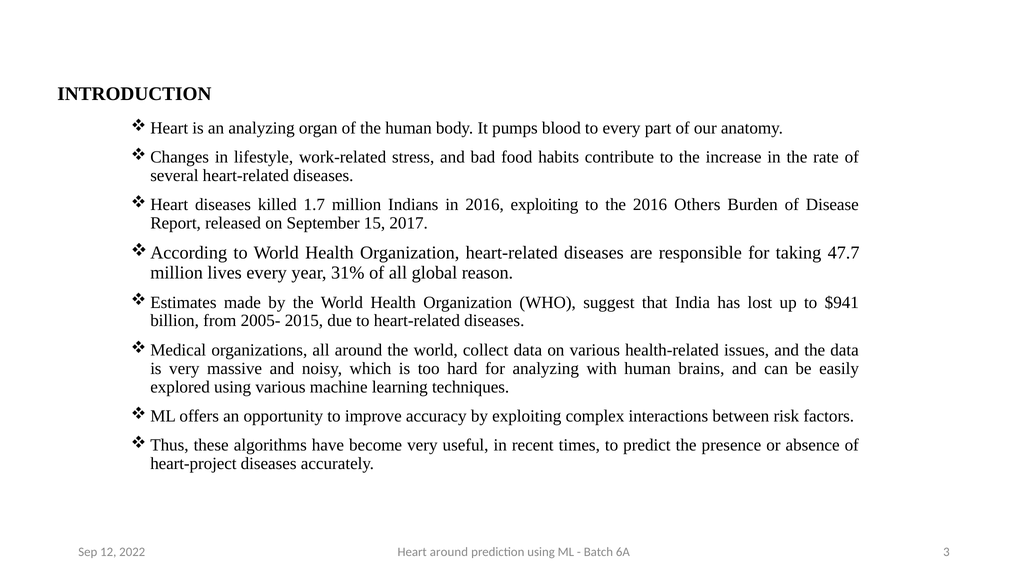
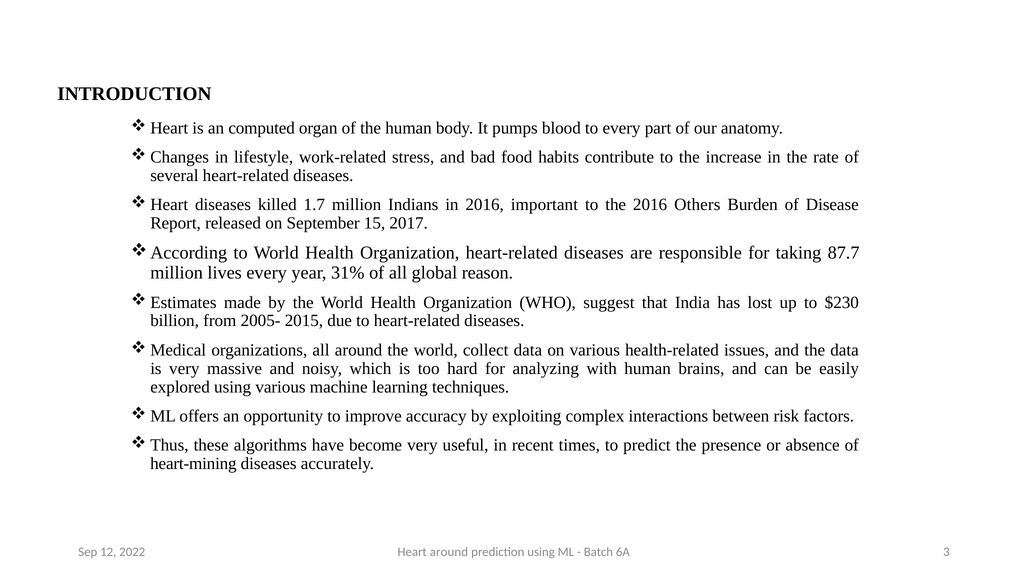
an analyzing: analyzing -> computed (262, 128)
2016 exploiting: exploiting -> important (544, 205)
47.7: 47.7 -> 87.7 (844, 253)
$941: $941 -> $230 (842, 303)
heart-project: heart-project -> heart-mining (193, 464)
